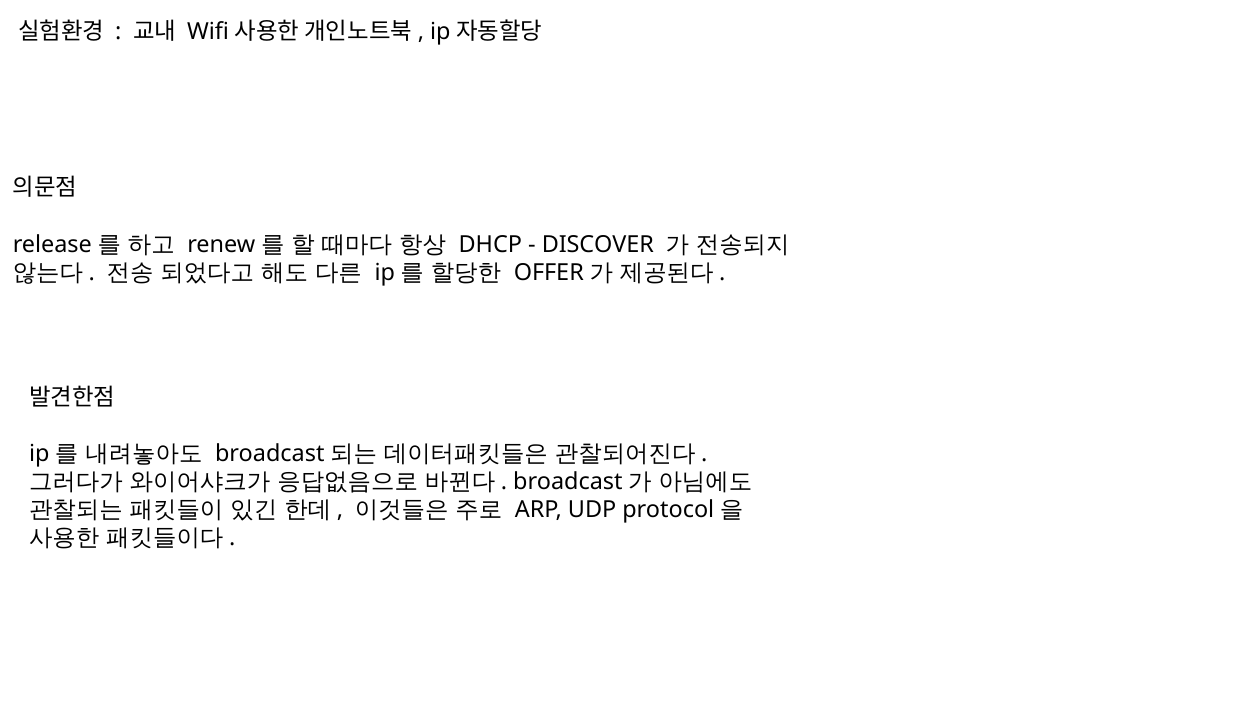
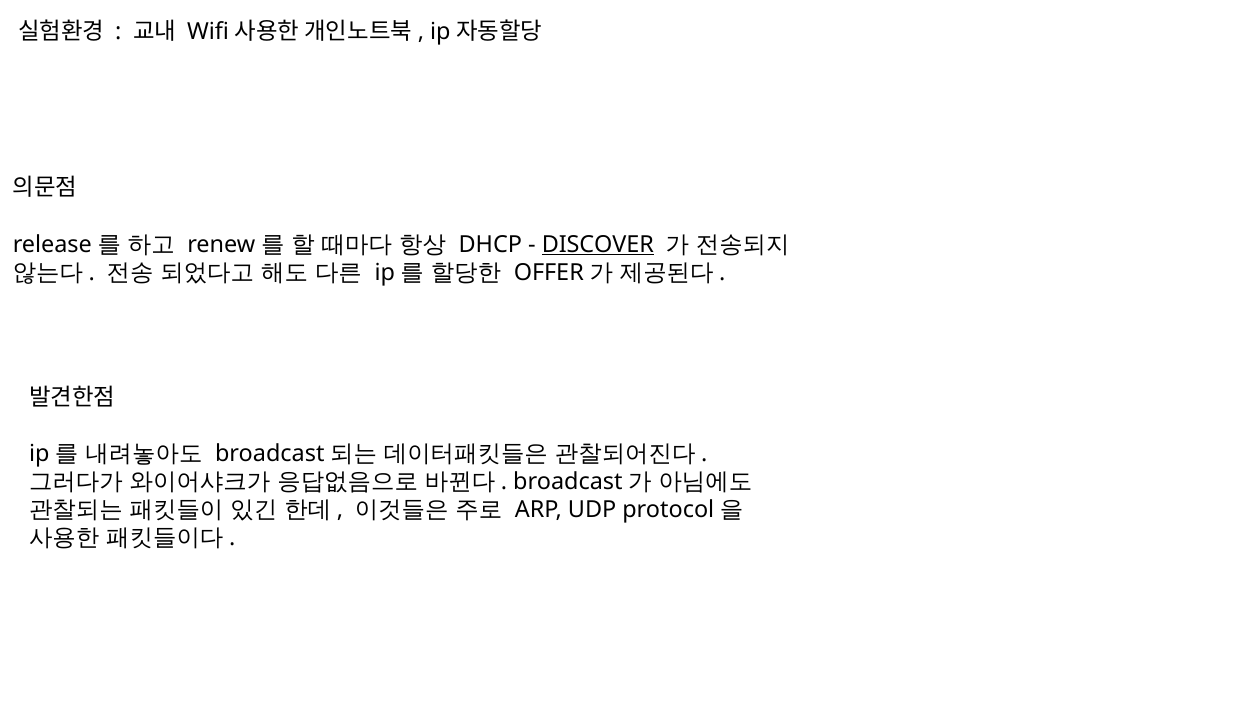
DISCOVER underline: none -> present (598, 244)
